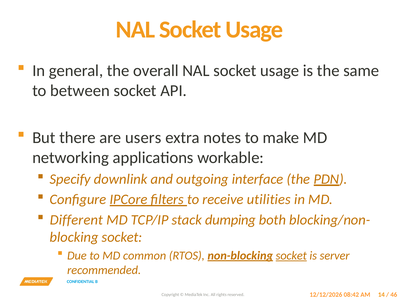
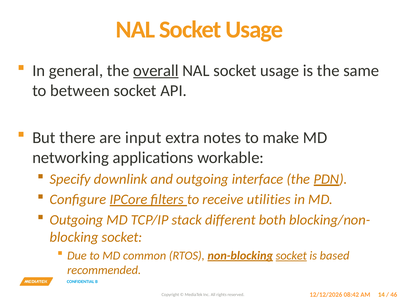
overall underline: none -> present (156, 71)
users: users -> input (143, 138)
Different: Different -> Outgoing (77, 220)
dumping: dumping -> different (230, 220)
server: server -> based (335, 256)
